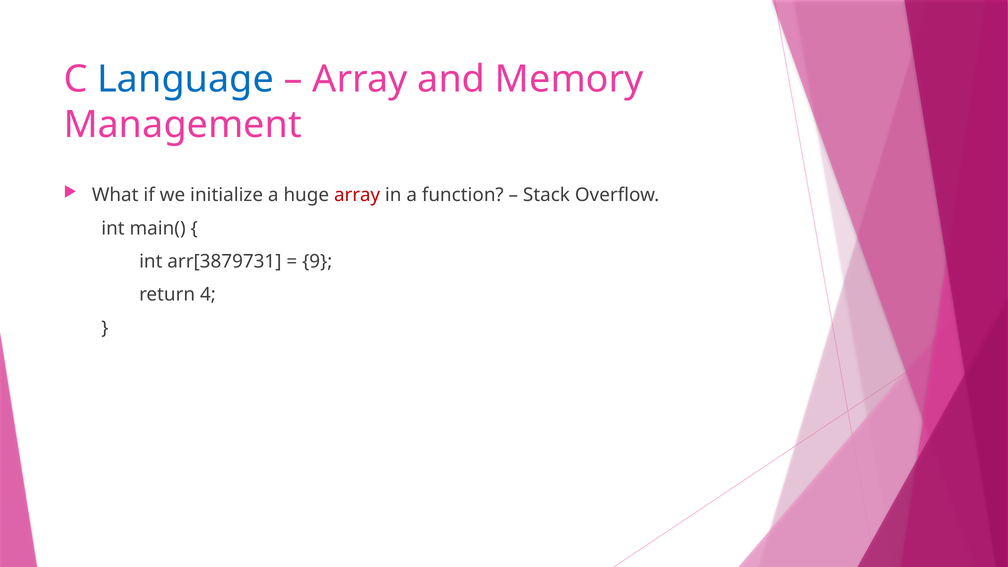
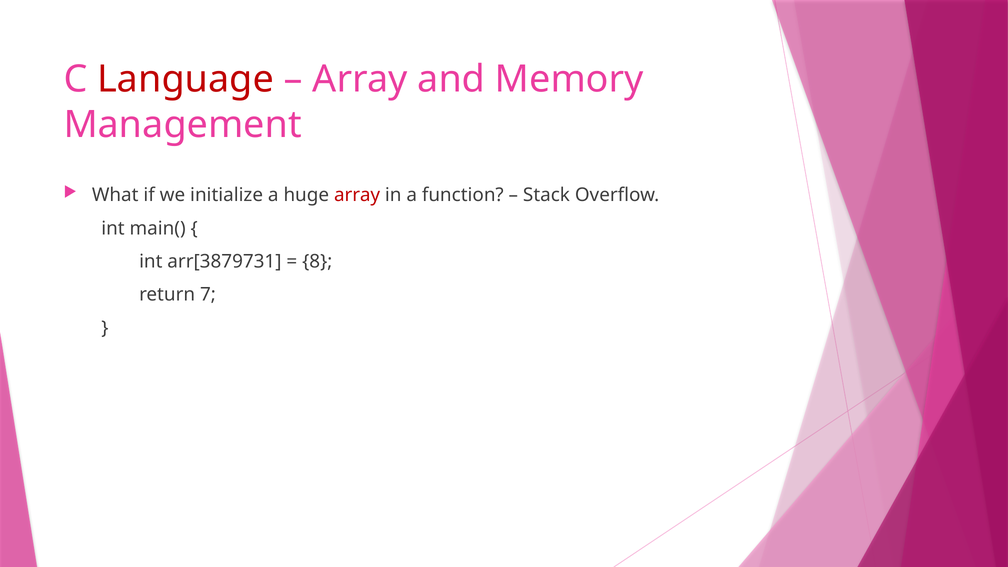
Language colour: blue -> red (186, 79)
9: 9 -> 8 (317, 261)
4: 4 -> 7 (208, 295)
